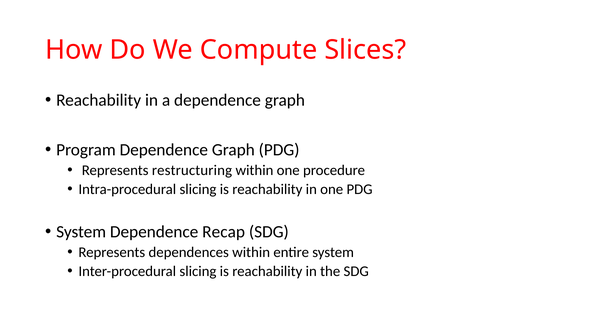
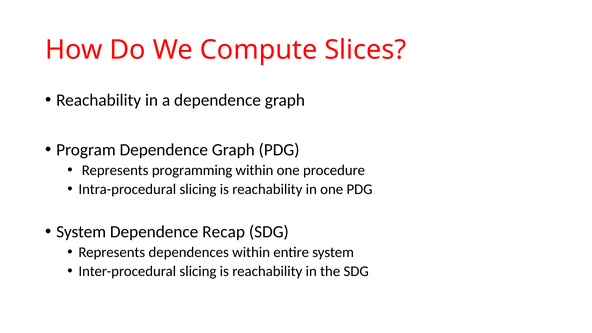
restructuring: restructuring -> programming (192, 170)
